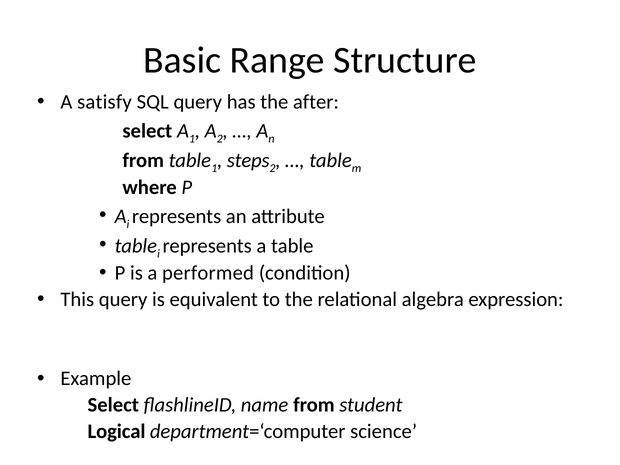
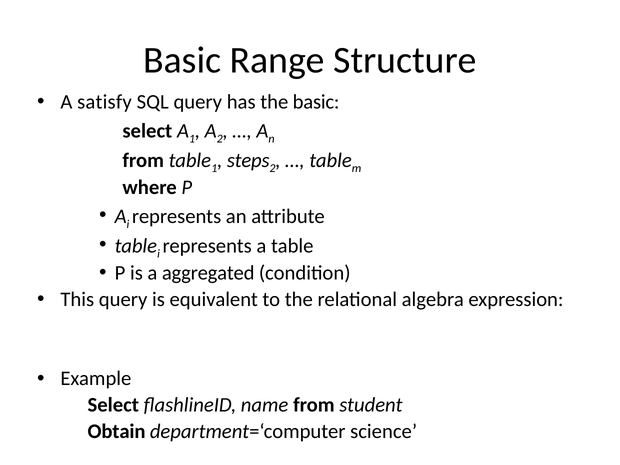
the after: after -> basic (316, 102)
performed: performed -> aggregated (208, 273)
Logical: Logical -> Obtain (117, 431)
